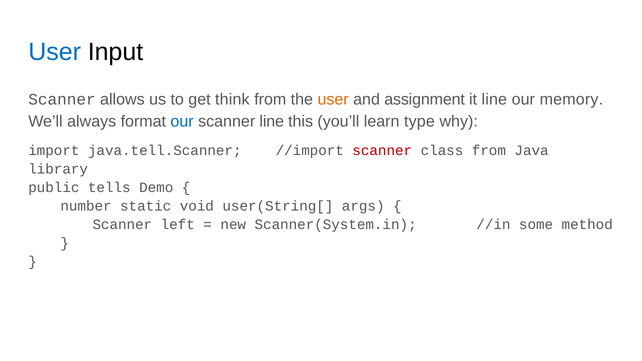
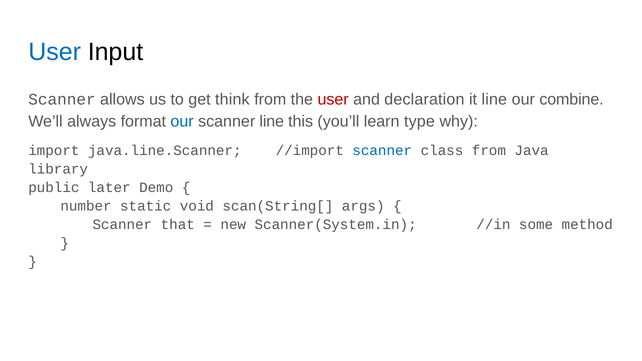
user colour: orange -> red (333, 99)
assignment: assignment -> declaration (424, 99)
memory: memory -> combine (572, 99)
java.tell.Scanner: java.tell.Scanner -> java.line.Scanner (165, 151)
scanner colour: red -> blue (382, 151)
tells: tells -> later (109, 188)
user(String[: user(String[ -> scan(String[ (278, 206)
left: left -> that (178, 225)
